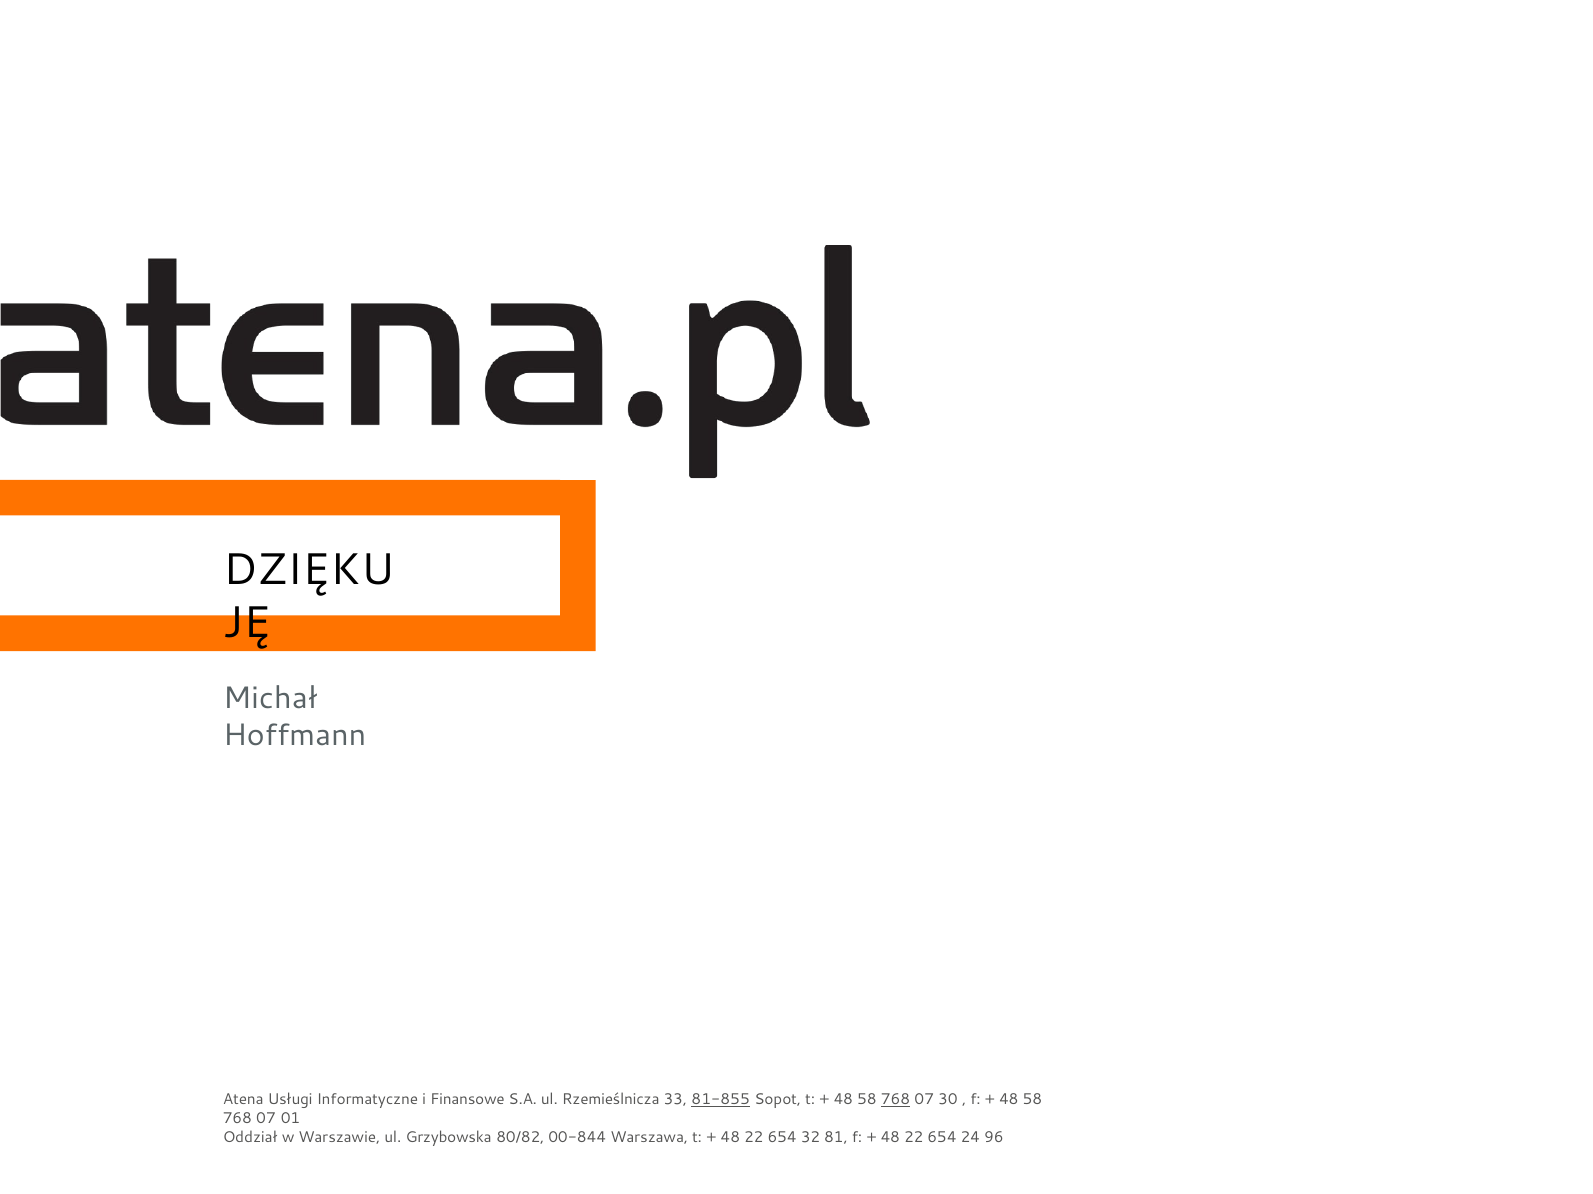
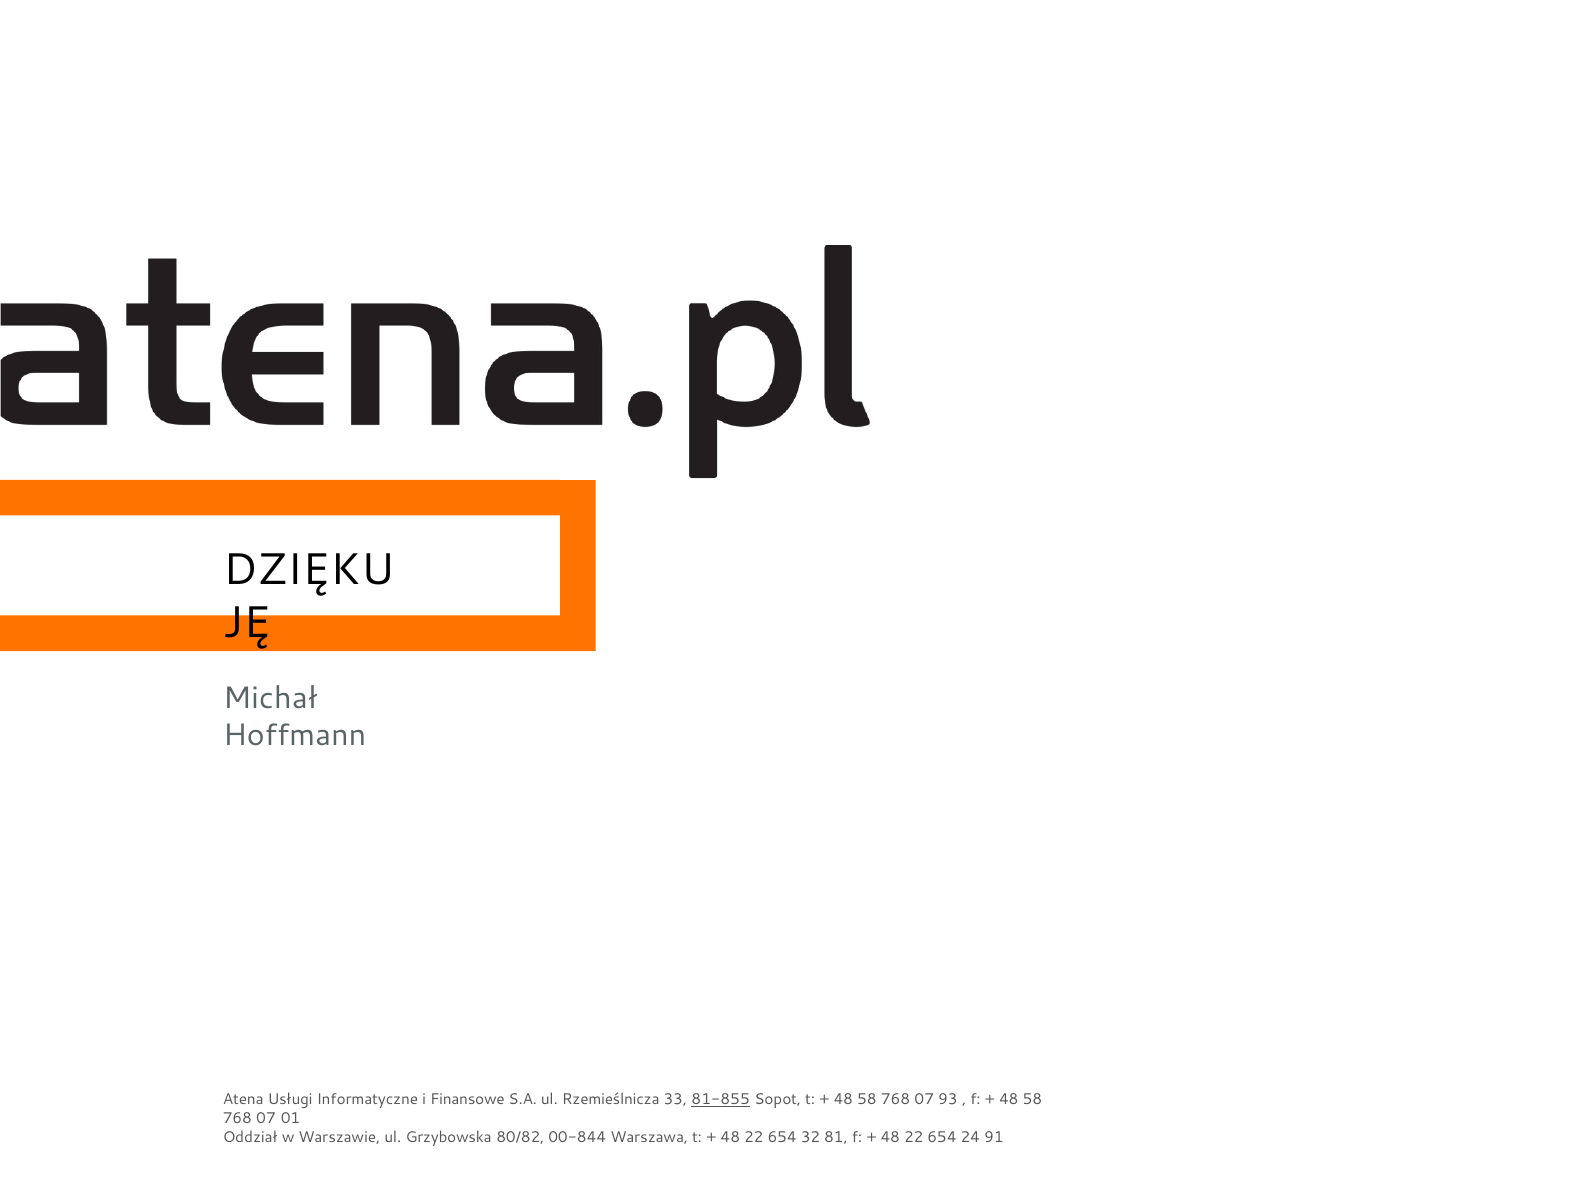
768 underline: present -> none (896, 1101)
30: 30 -> 93 (948, 1101)
96: 96 -> 91 (994, 1138)
